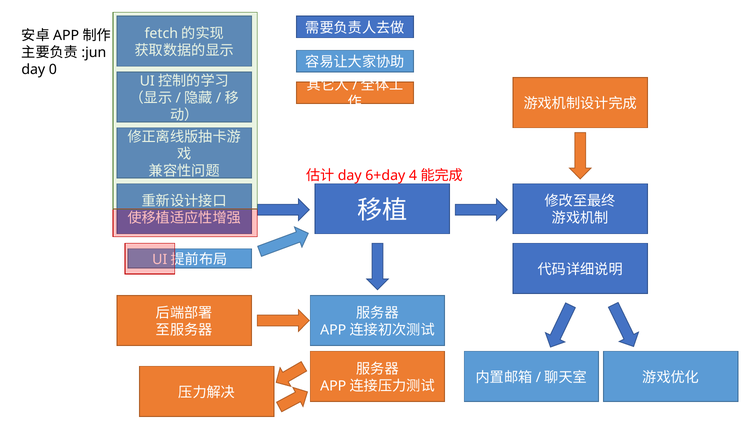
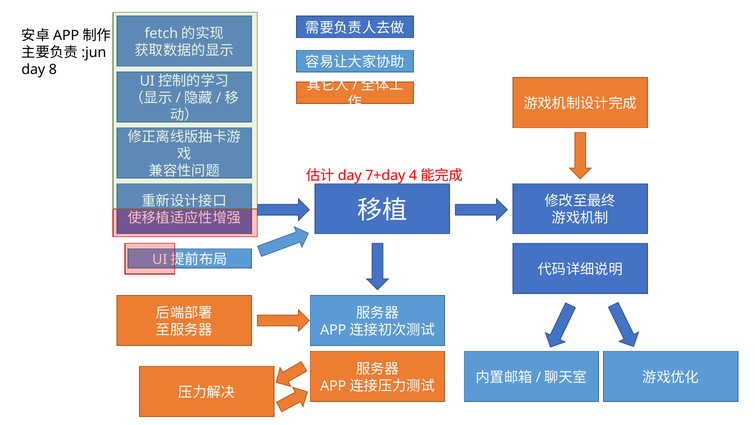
0: 0 -> 8 (53, 70)
6+day: 6+day -> 7+day (385, 175)
